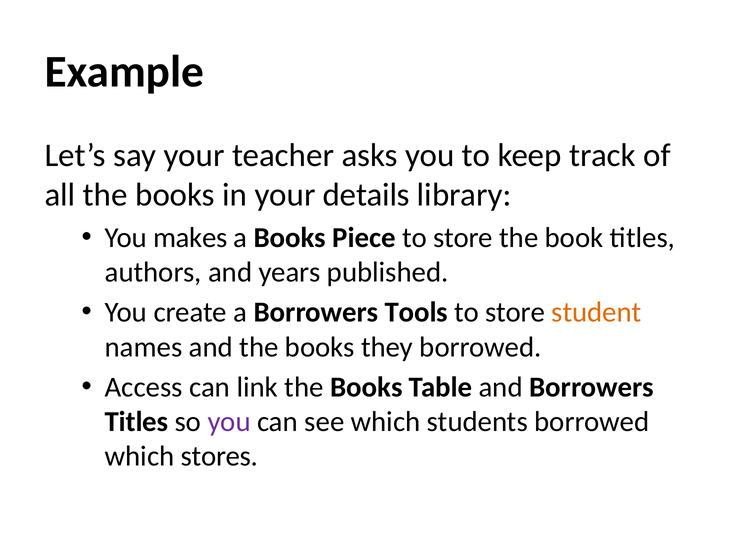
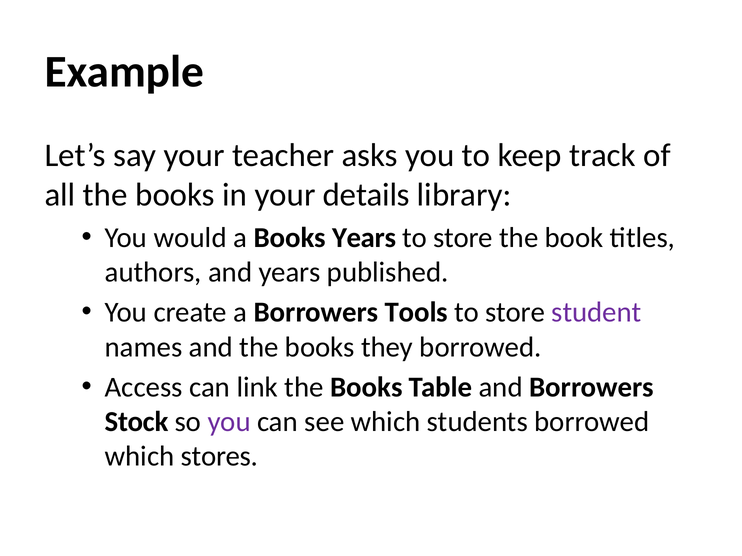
makes: makes -> would (190, 238)
Books Piece: Piece -> Years (364, 238)
student colour: orange -> purple (596, 313)
Titles: Titles -> Stock (137, 422)
